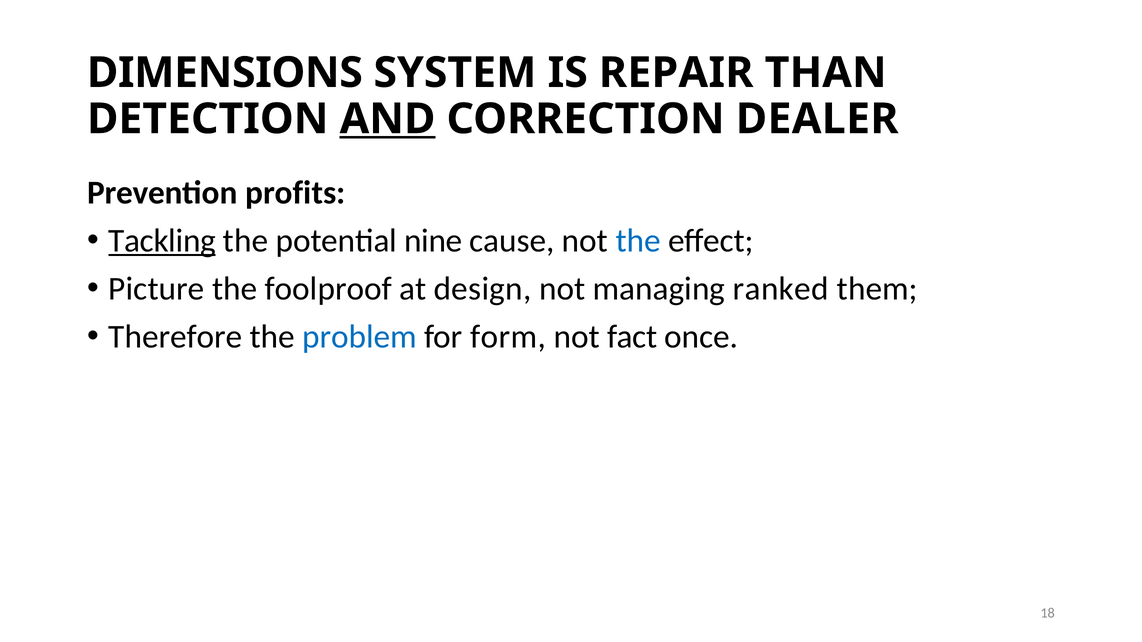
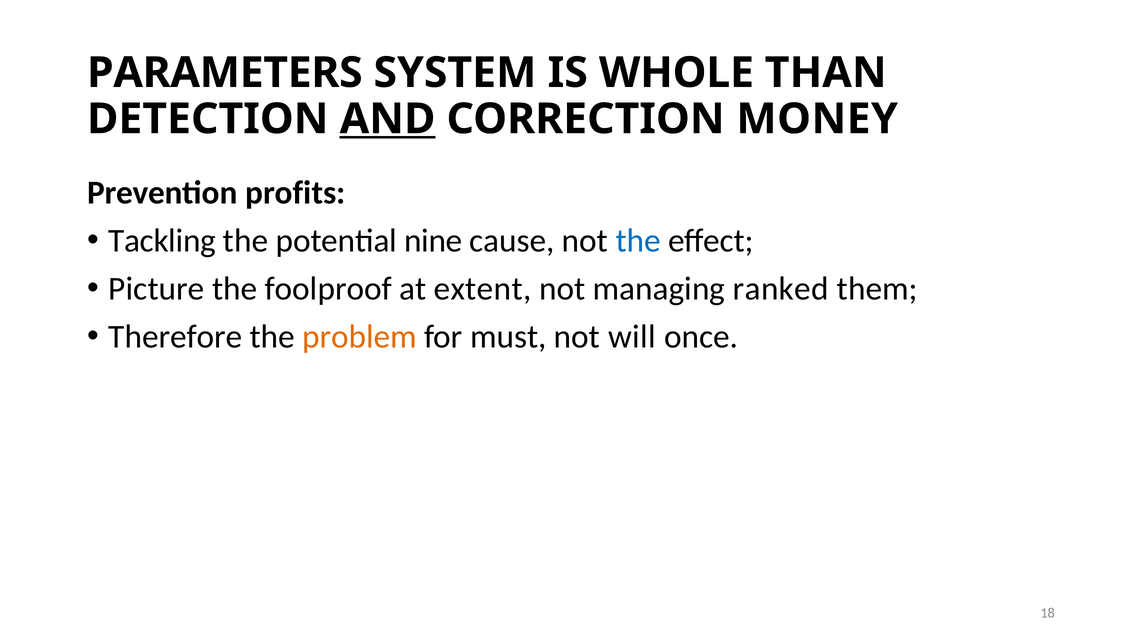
DIMENSIONS: DIMENSIONS -> PARAMETERS (225, 73)
REPAIR: REPAIR -> WHOLE (676, 73)
DEALER: DEALER -> MONEY (817, 119)
Tackling underline: present -> none (162, 241)
design: design -> extent (483, 289)
problem colour: blue -> orange (359, 337)
form: form -> must (508, 337)
fact: fact -> will (632, 337)
